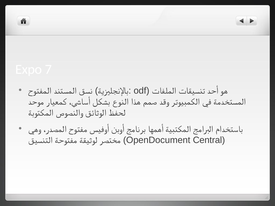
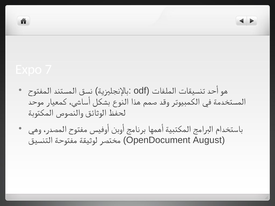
Central: Central -> August (209, 140)
